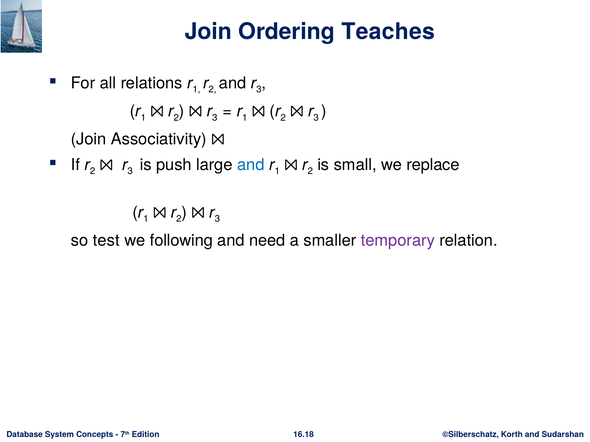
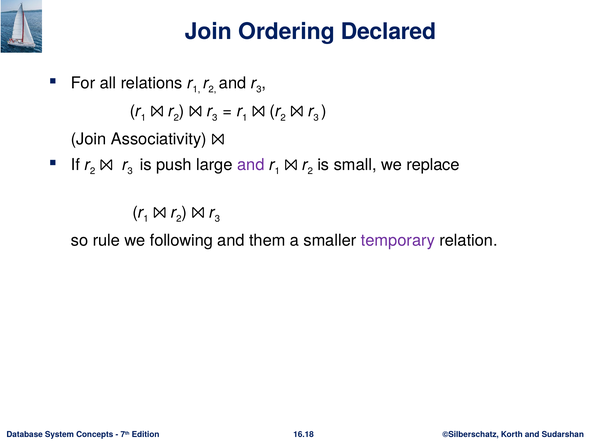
Teaches: Teaches -> Declared (388, 32)
and colour: blue -> purple (251, 165)
test: test -> rule (106, 241)
need: need -> them (267, 241)
